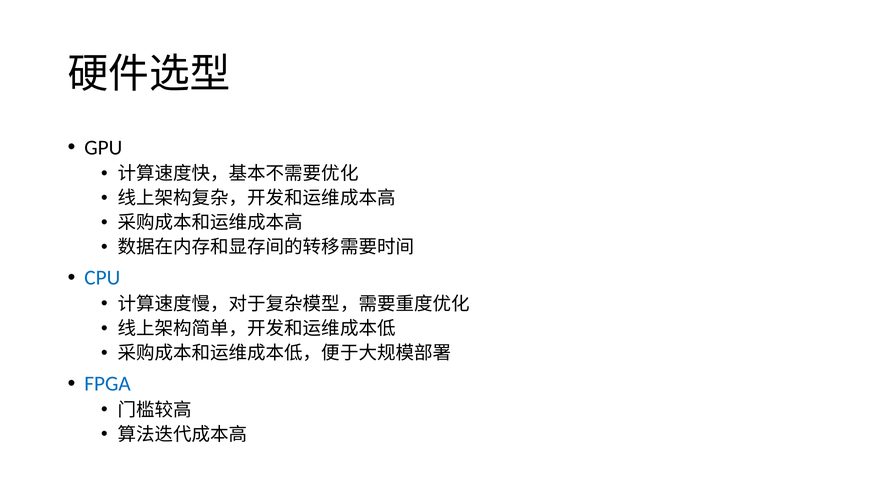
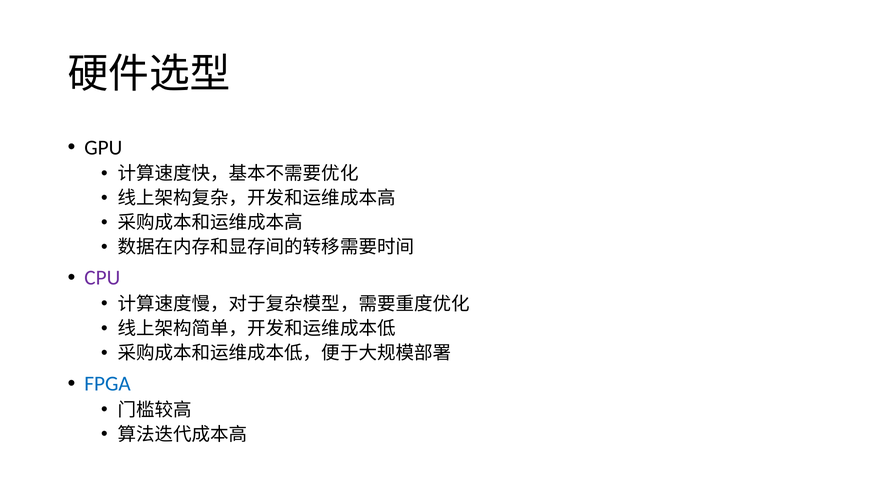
CPU colour: blue -> purple (102, 278)
